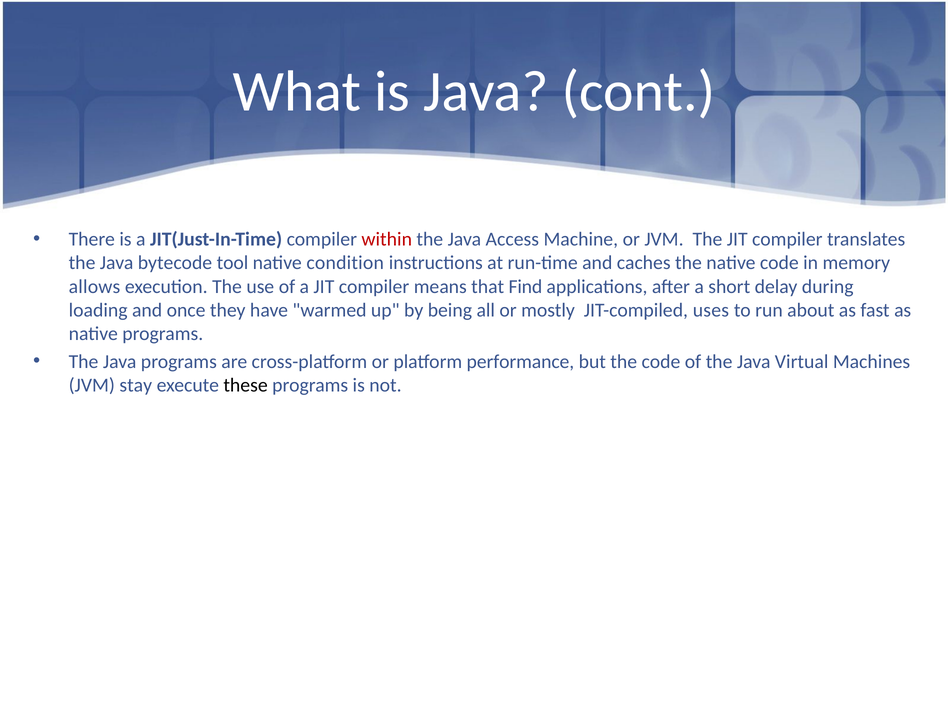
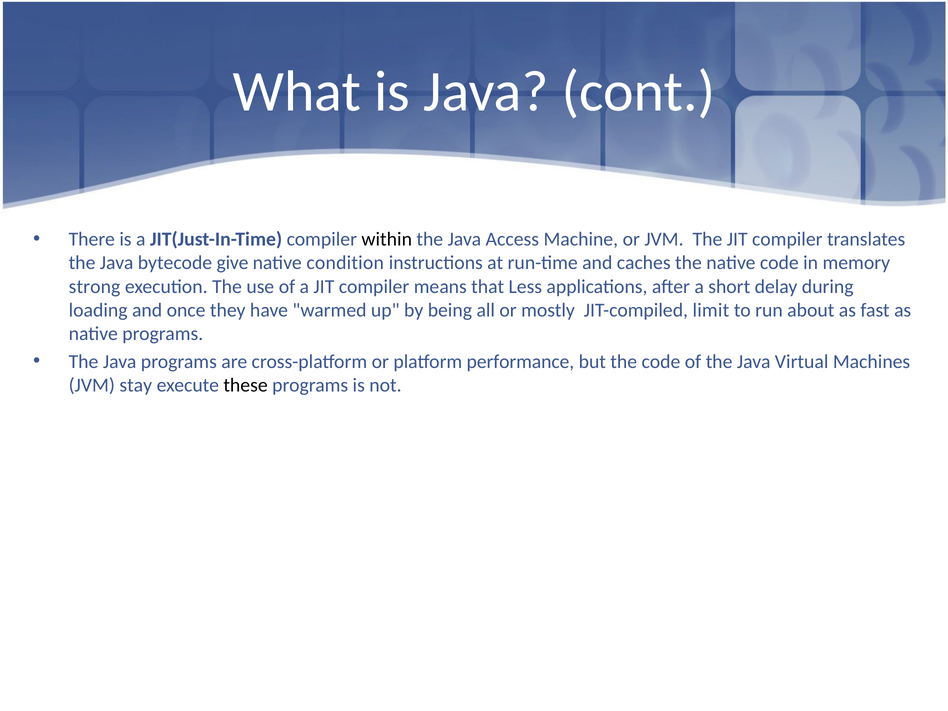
within colour: red -> black (387, 239)
tool: tool -> give (233, 263)
allows: allows -> strong (95, 287)
Find: Find -> Less (525, 287)
uses: uses -> limit (711, 310)
